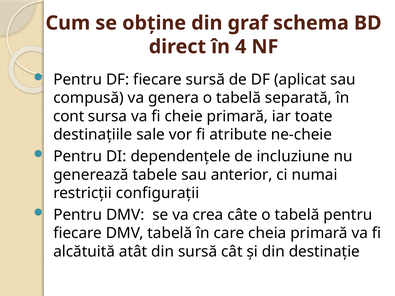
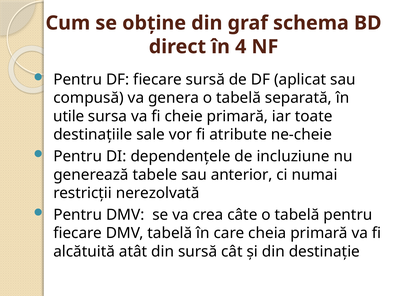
cont: cont -> utile (69, 116)
configuraţii: configuraţii -> nerezolvată (158, 193)
